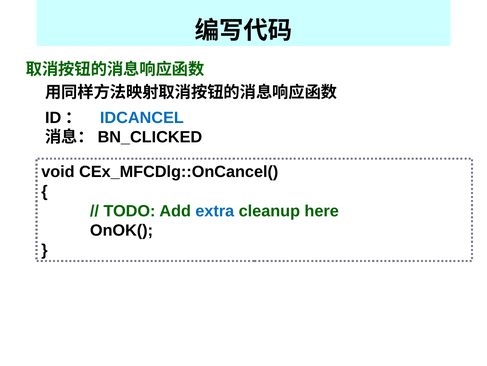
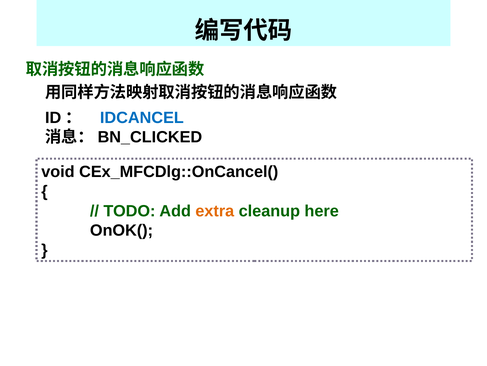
extra colour: blue -> orange (215, 211)
